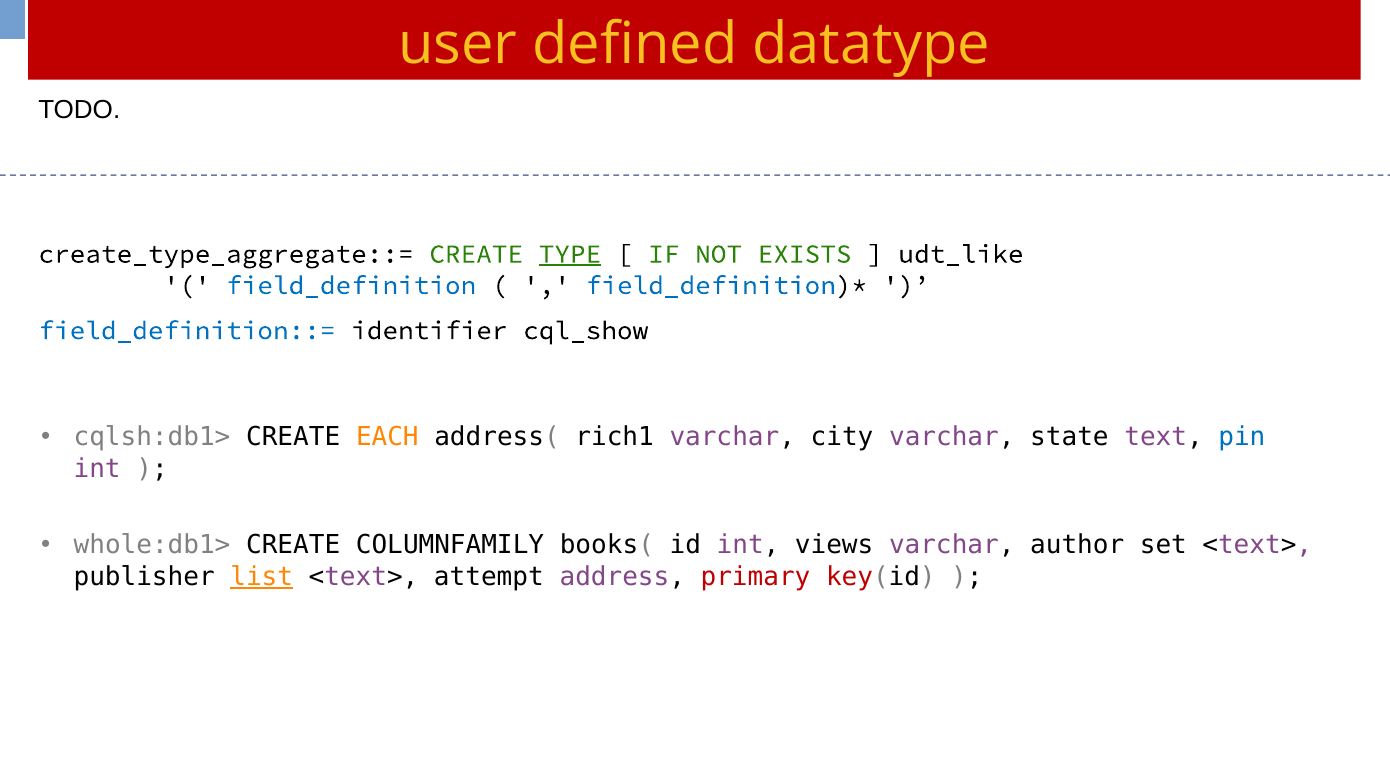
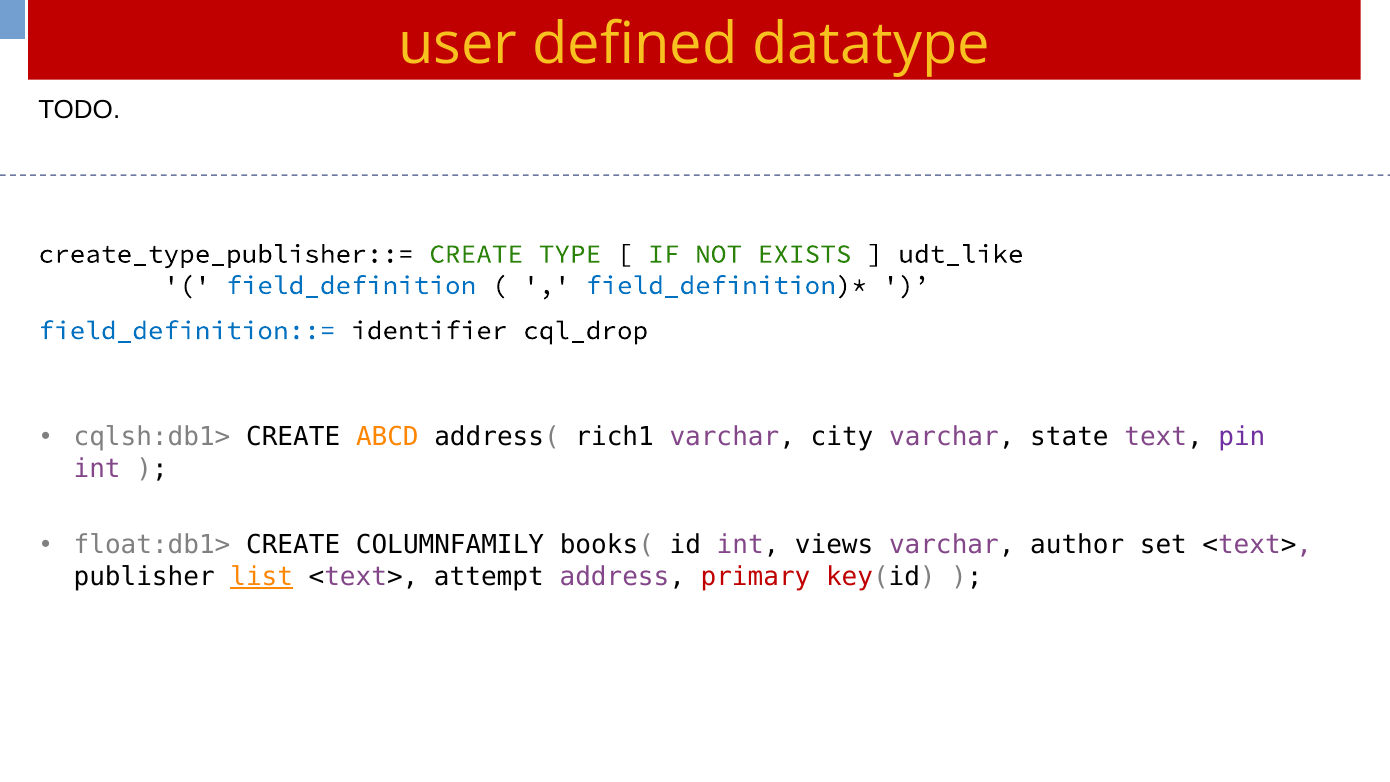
create_type_aggregate::=: create_type_aggregate::= -> create_type_publisher::= (226, 254)
TYPE underline: present -> none (570, 254)
cql_show: cql_show -> cql_drop (586, 330)
EACH: EACH -> ABCD (387, 437)
pin colour: blue -> purple (1242, 437)
whole:db1>: whole:db1> -> float:db1> (152, 545)
